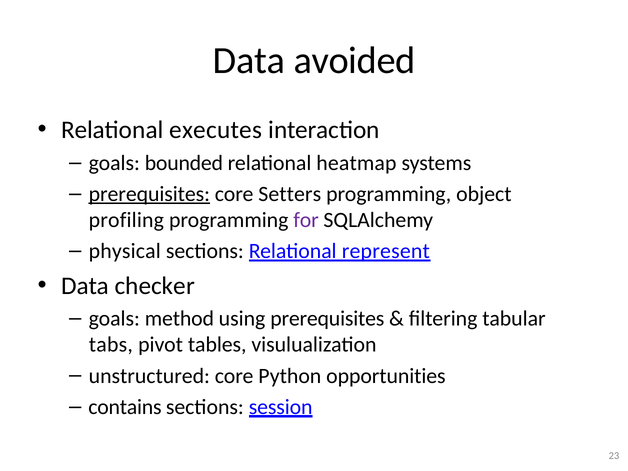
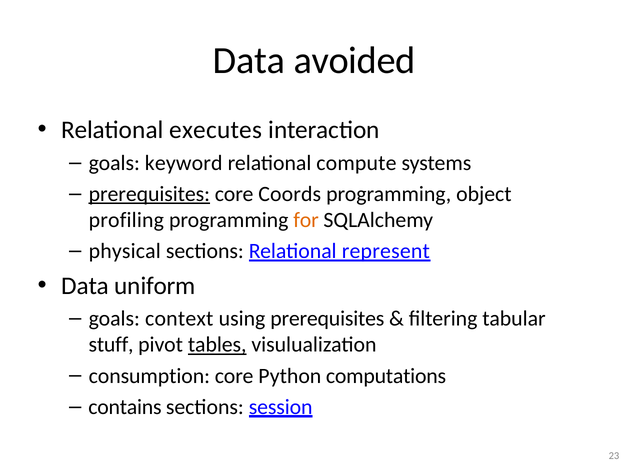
bounded: bounded -> keyword (184, 163)
heatmap: heatmap -> compute (356, 163)
Setters: Setters -> Coords (290, 194)
for colour: purple -> orange (306, 220)
checker: checker -> uniform (155, 286)
method: method -> context (179, 319)
tabs: tabs -> stuff (111, 345)
tables underline: none -> present (217, 345)
unstructured: unstructured -> consumption (149, 376)
opportunities: opportunities -> computations (386, 376)
